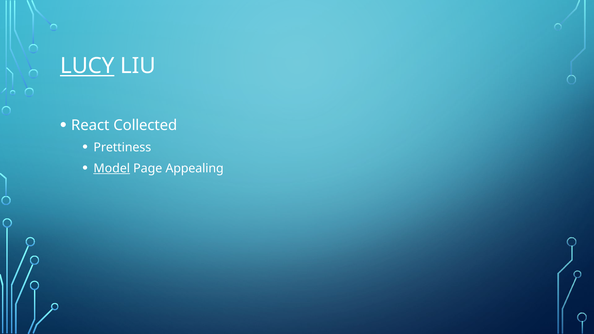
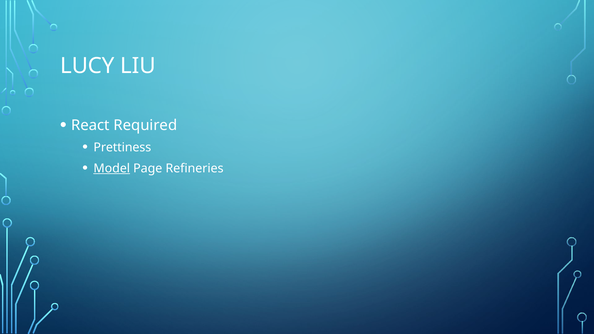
LUCY underline: present -> none (87, 66)
Collected: Collected -> Required (145, 125)
Appealing: Appealing -> Refineries (195, 168)
